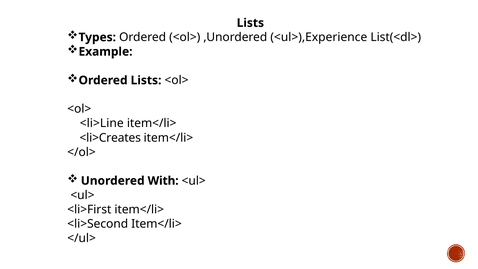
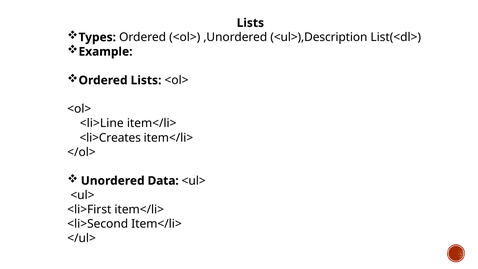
<ul>),Experience: <ul>),Experience -> <ul>),Description (319, 37)
With: With -> Data (163, 181)
